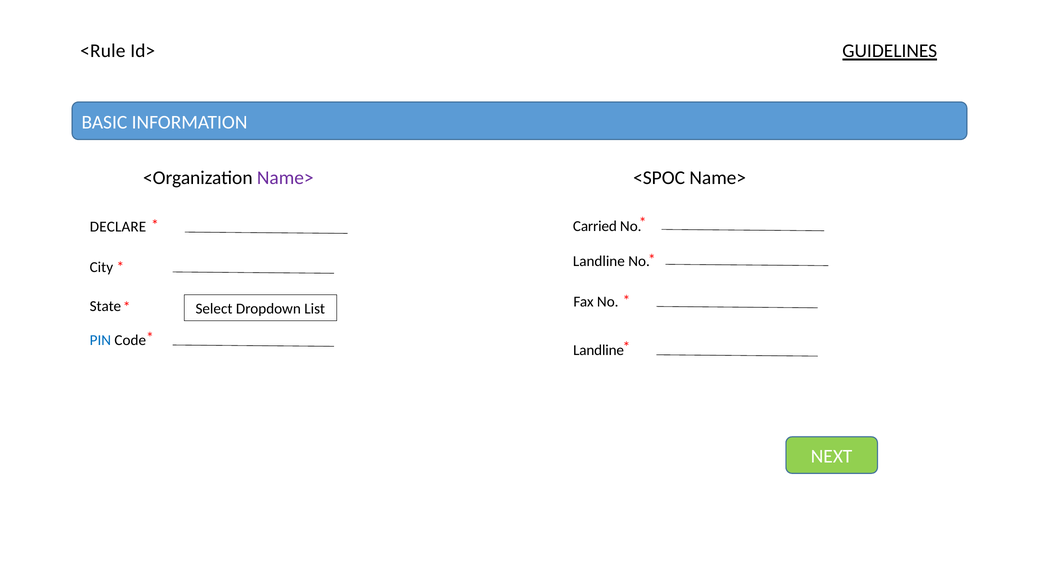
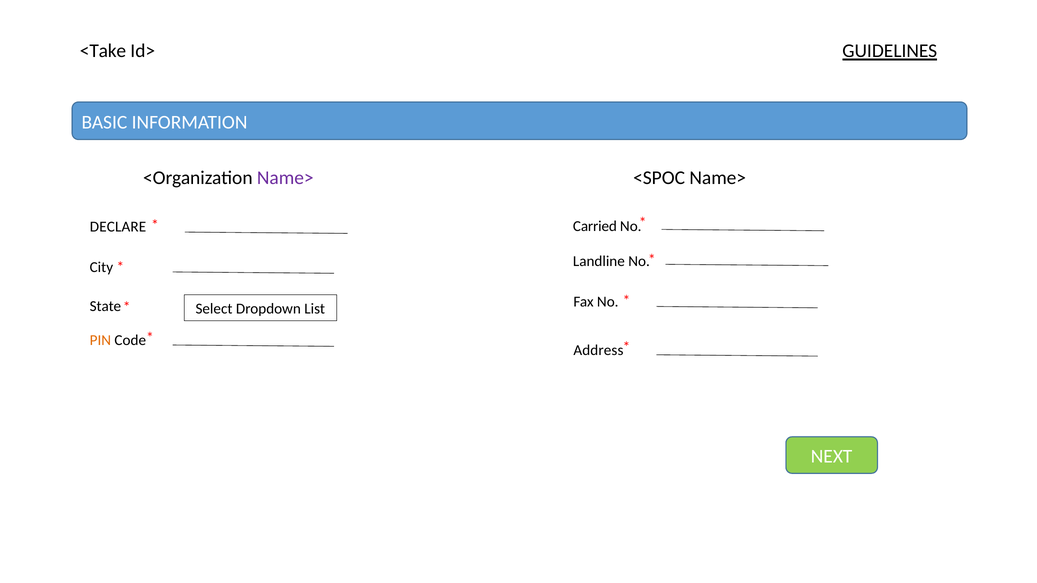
<Rule: <Rule -> <Take (103, 51)
PIN colour: blue -> orange (100, 341)
Landline: Landline -> Address (598, 350)
